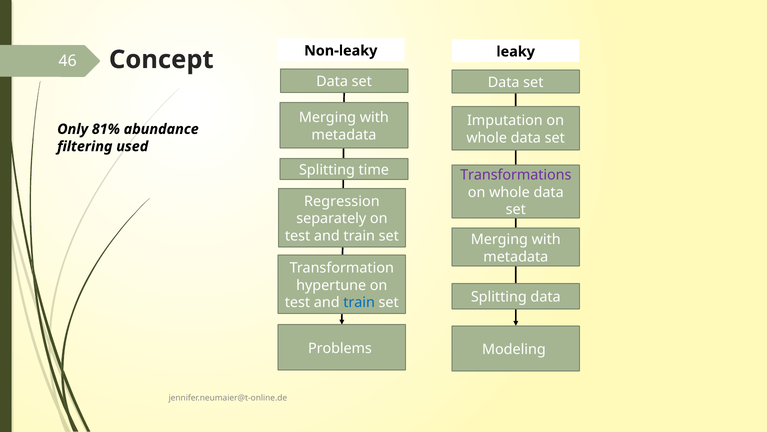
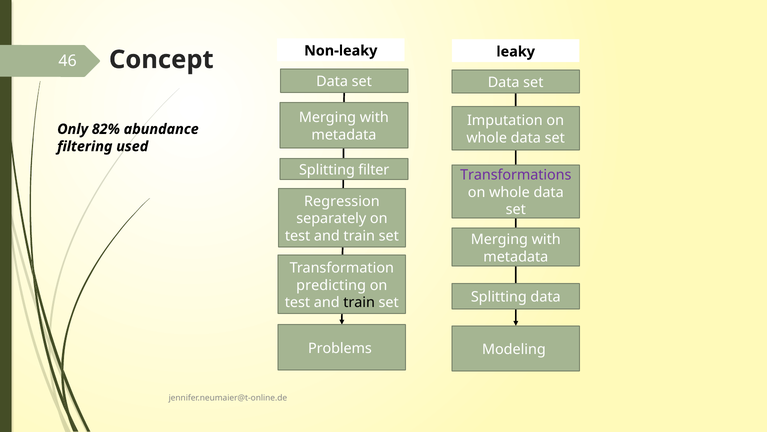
81%: 81% -> 82% (106, 129)
time: time -> filter (374, 170)
hypertune: hypertune -> predicting (331, 285)
train colour: blue -> black (359, 302)
